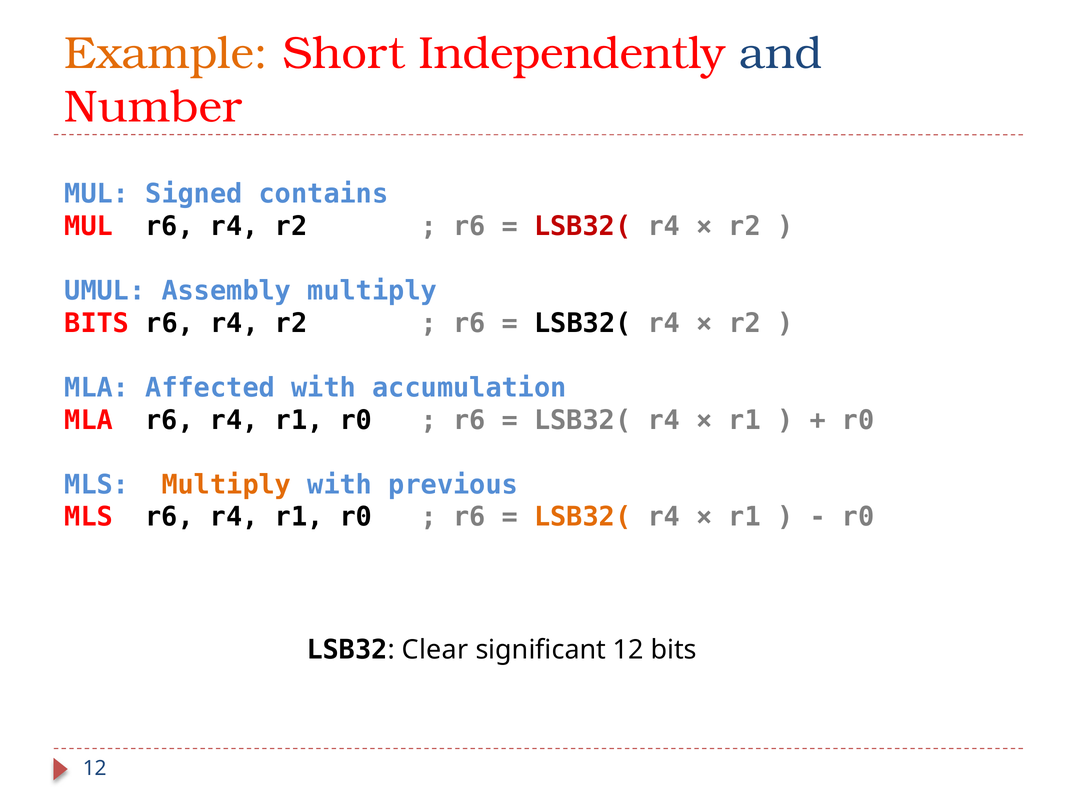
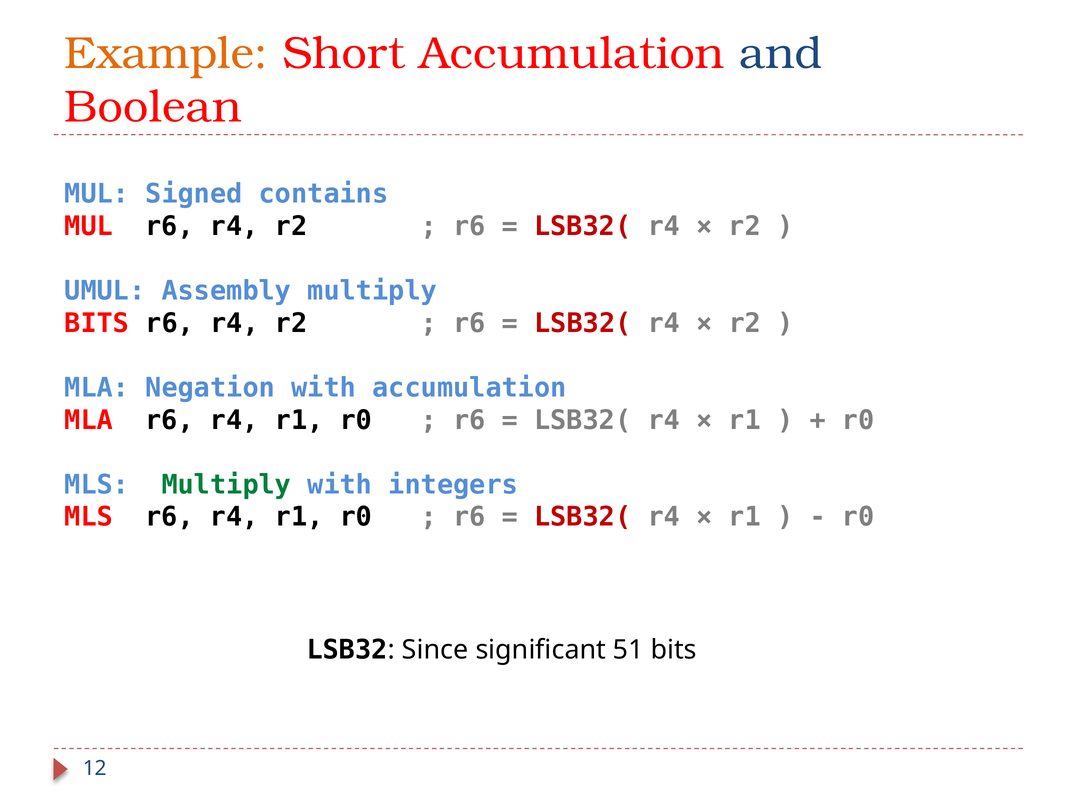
Short Independently: Independently -> Accumulation (572, 53)
Number: Number -> Boolean (153, 107)
LSB32( colour: black -> red (583, 323)
Affected: Affected -> Negation (210, 388)
Multiply colour: orange -> green (226, 485)
previous: previous -> integers (453, 485)
LSB32( colour: orange -> red (583, 517)
Clear: Clear -> Since (435, 649)
significant 12: 12 -> 51 (628, 649)
